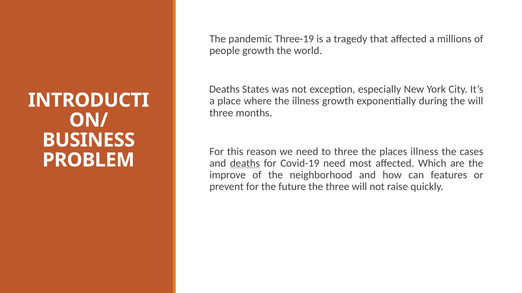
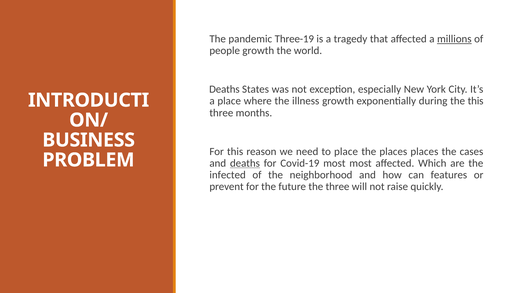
millions underline: none -> present (454, 39)
the will: will -> this (476, 101)
to three: three -> place (346, 152)
places illness: illness -> places (424, 152)
Covid-19 need: need -> most (334, 164)
improve: improve -> infected (228, 175)
